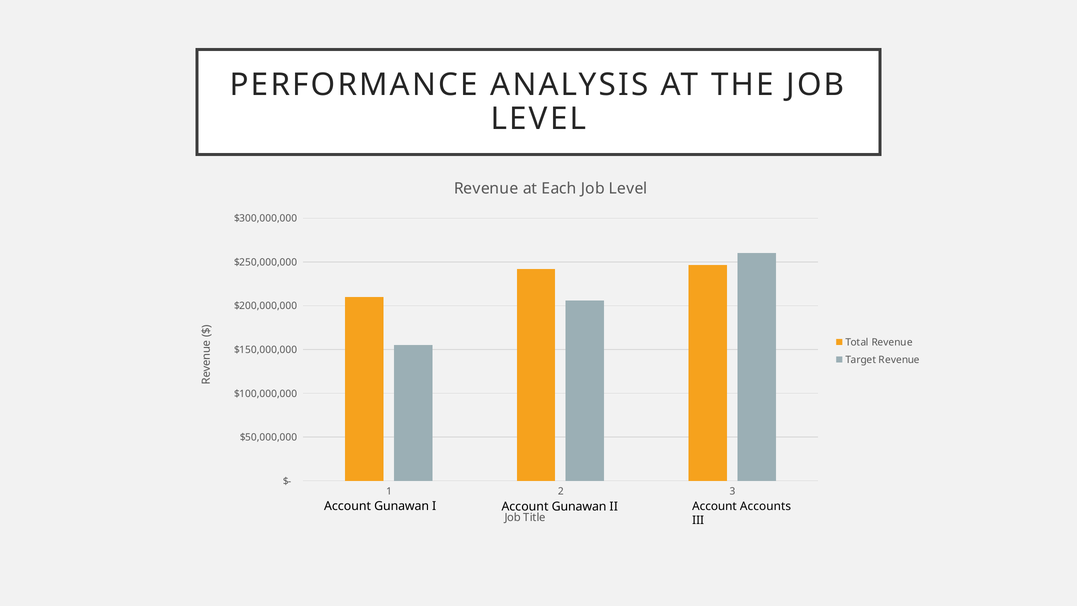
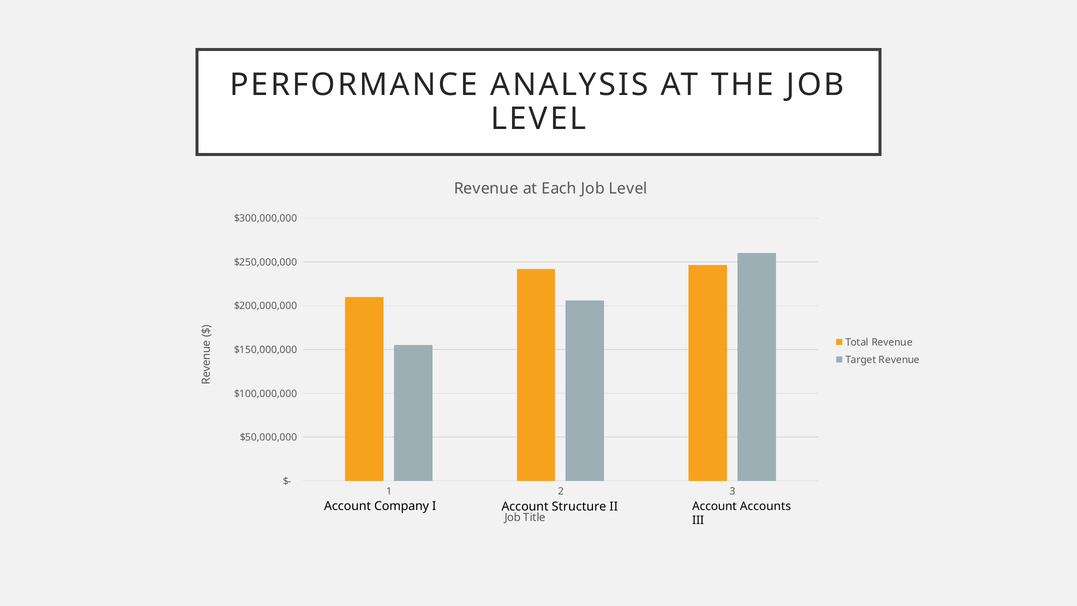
Gunawan: Gunawan -> Company (402, 506)
I Account Gunawan: Gunawan -> Structure (579, 507)
